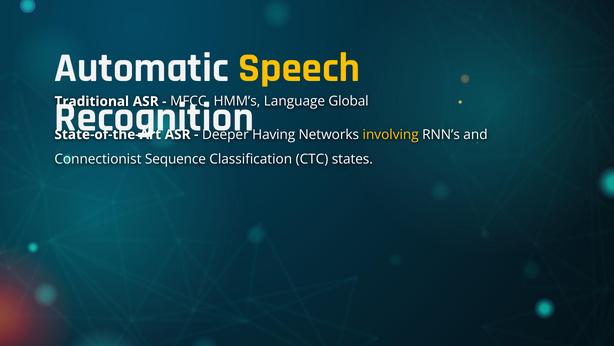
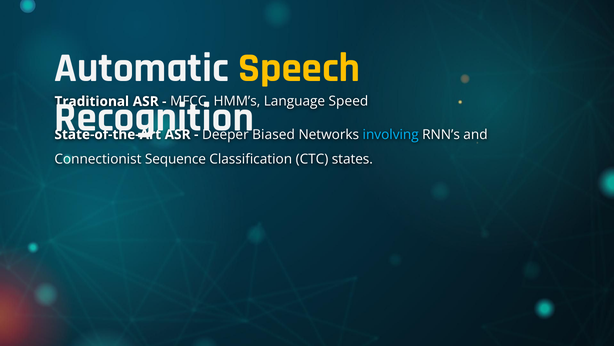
Global: Global -> Speed (348, 101)
Having: Having -> Biased (274, 134)
involving colour: yellow -> light blue (391, 134)
